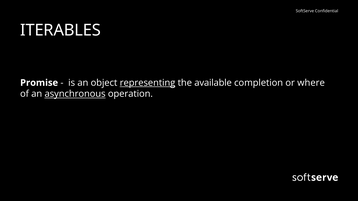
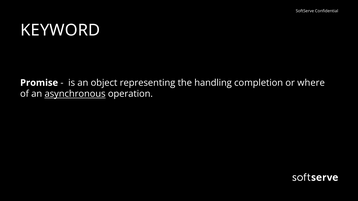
ITERABLES: ITERABLES -> KEYWORD (60, 30)
representing underline: present -> none (148, 83)
available: available -> handling (213, 83)
